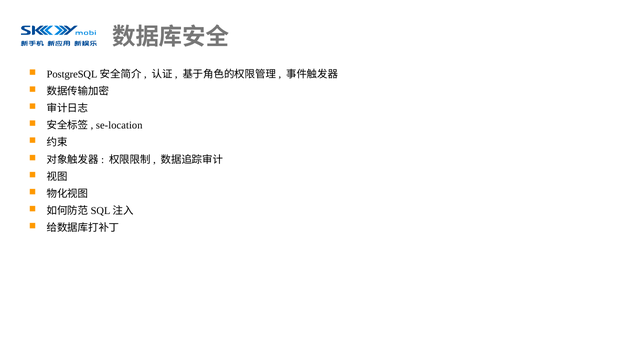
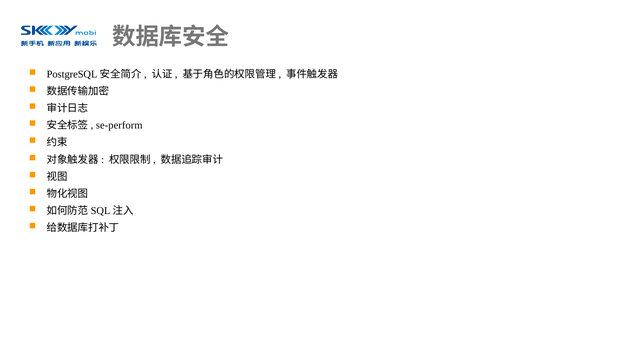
se-location: se-location -> se-perform (119, 125)
